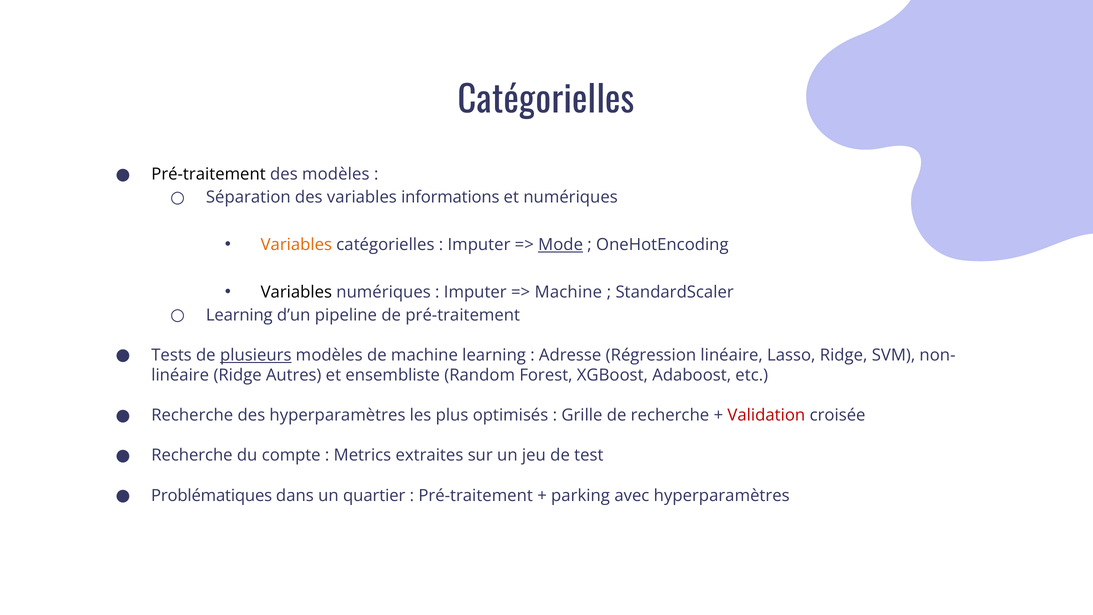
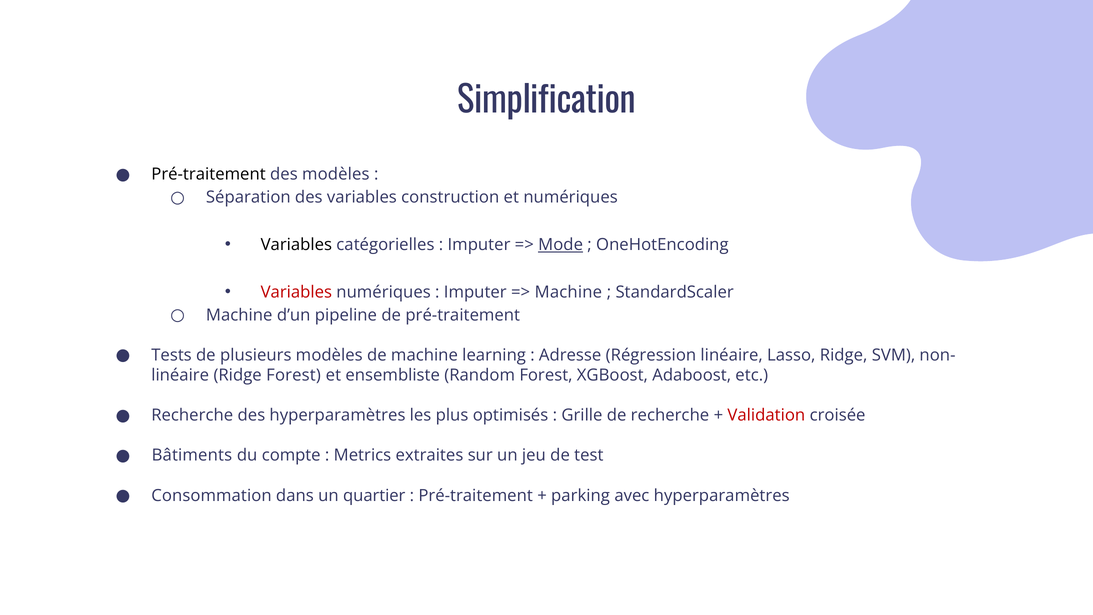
Catégorielles: Catégorielles -> Simplification (547, 101)
informations: informations -> construction (450, 197)
Variables colour: orange -> black (296, 245)
Variables colour: black -> red (296, 292)
Learning: Learning -> Machine (239, 315)
plusieurs underline: present -> none (256, 355)
Ridge Autres: Autres -> Forest (294, 375)
Recherche: Recherche -> Bâtiments (192, 455)
Problématiques: Problématiques -> Consommation (212, 495)
